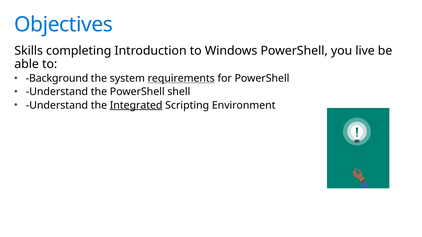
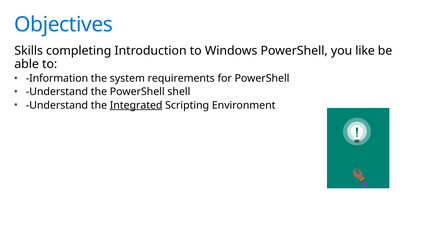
live: live -> like (365, 51)
Background: Background -> Information (57, 78)
requirements underline: present -> none (181, 78)
